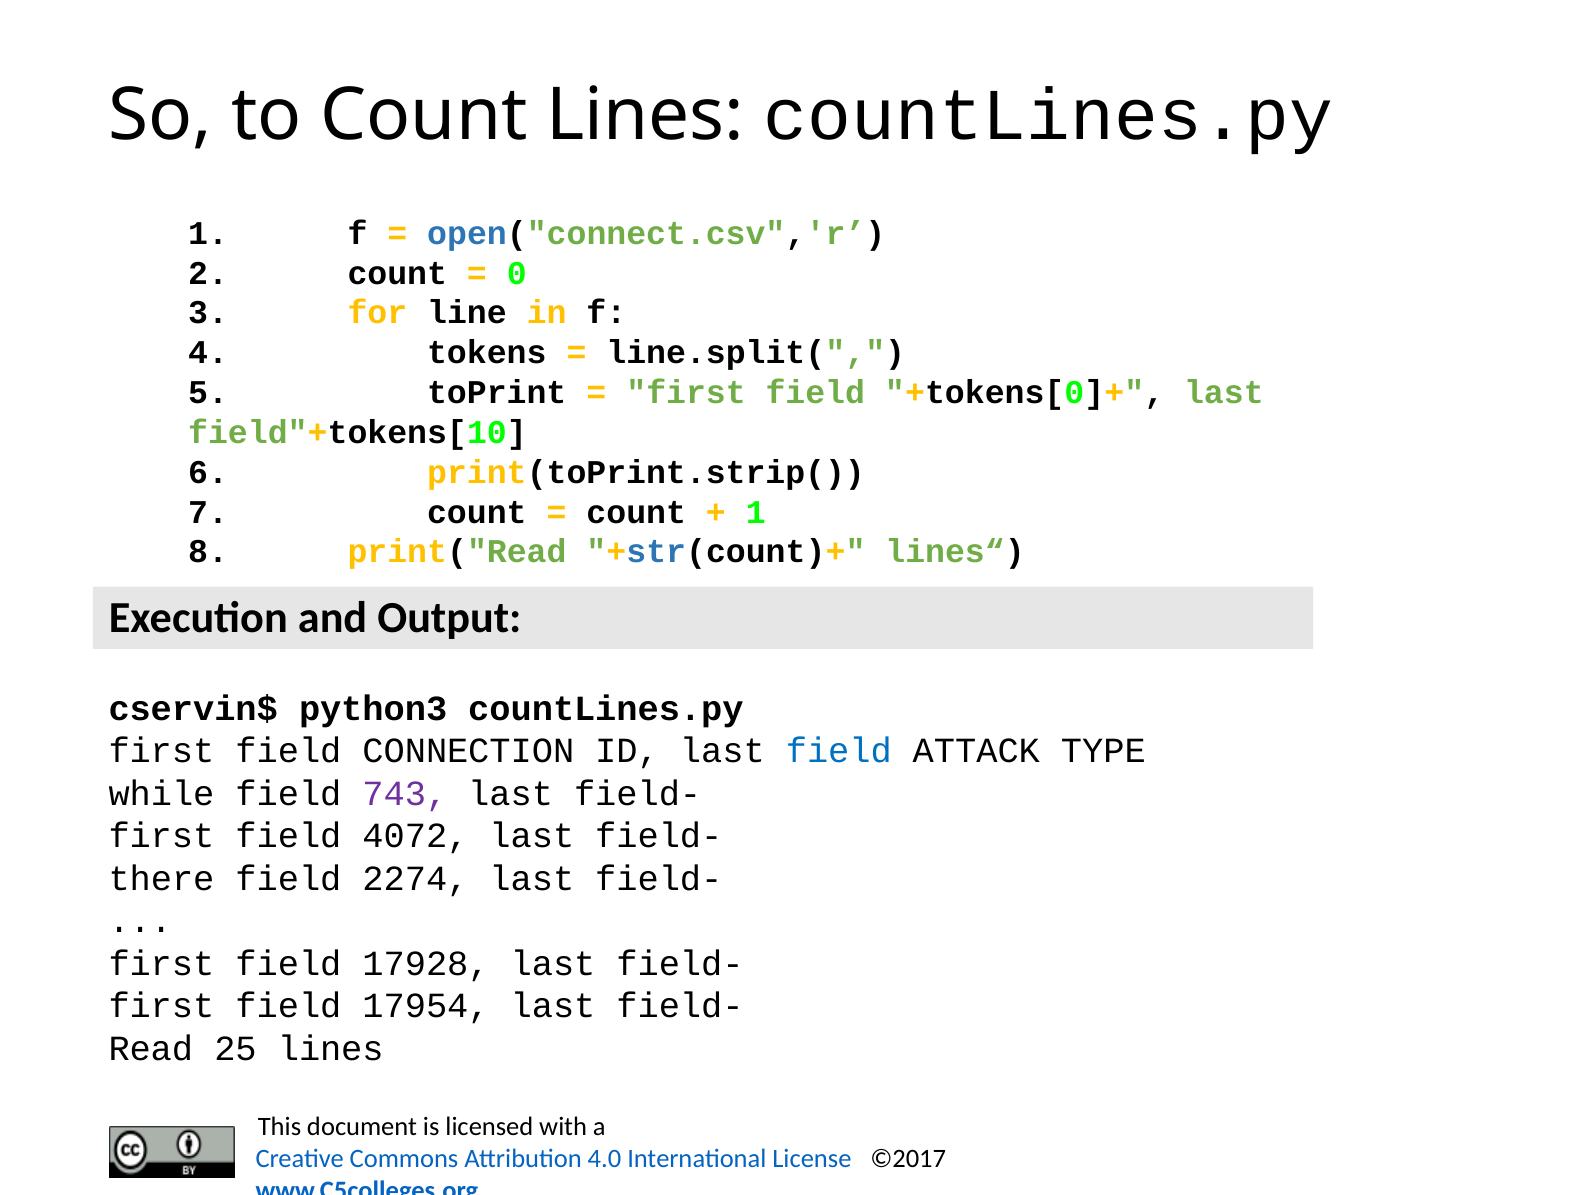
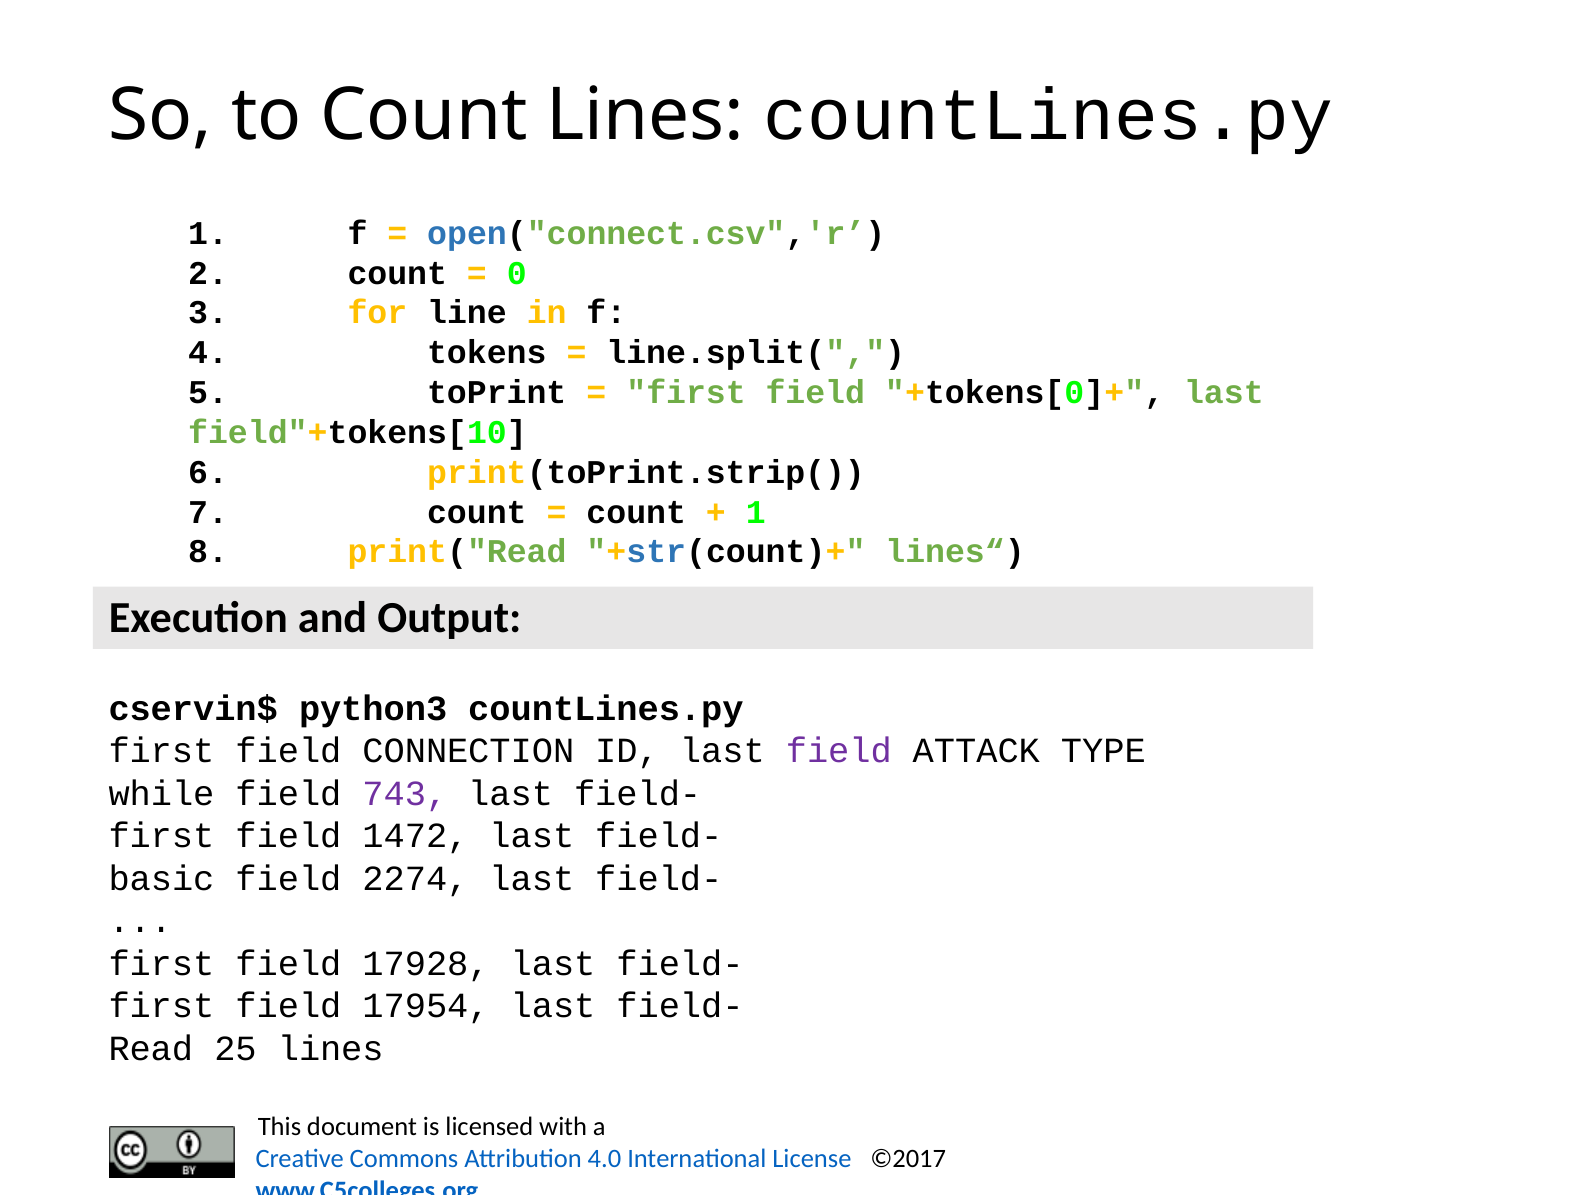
field colour: blue -> purple (839, 751)
4072: 4072 -> 1472 (415, 836)
there: there -> basic (161, 878)
